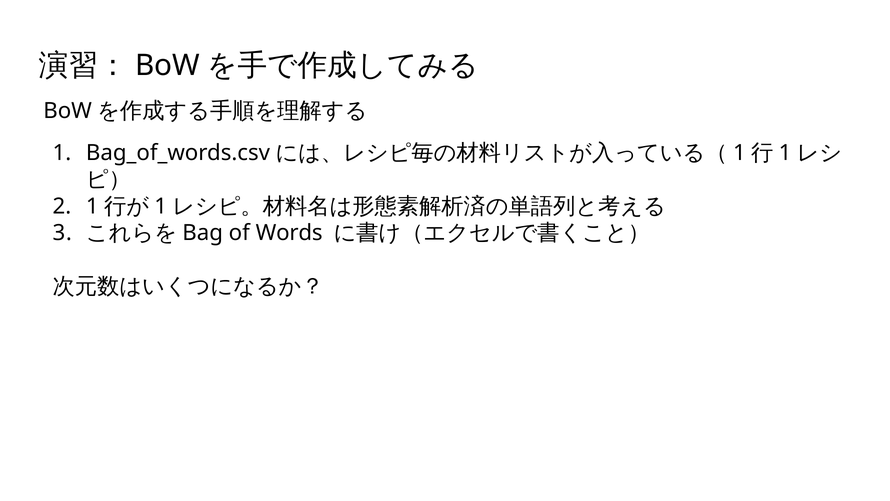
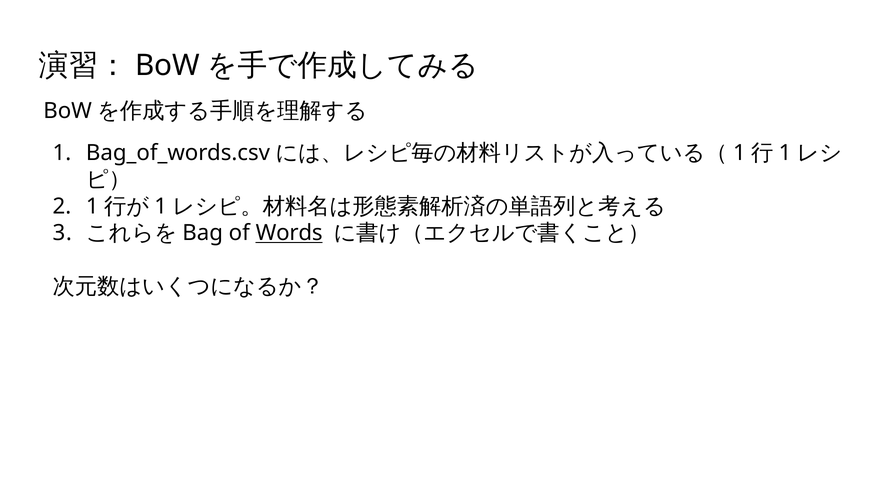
Words underline: none -> present (289, 233)
